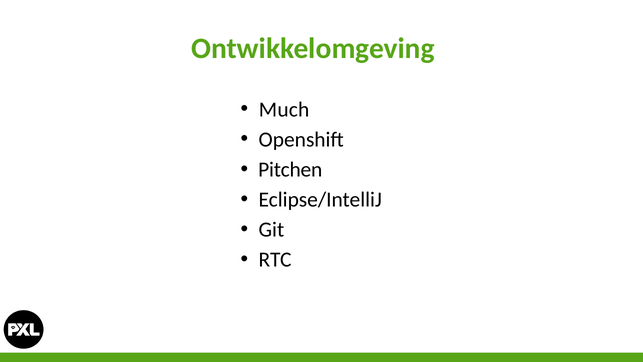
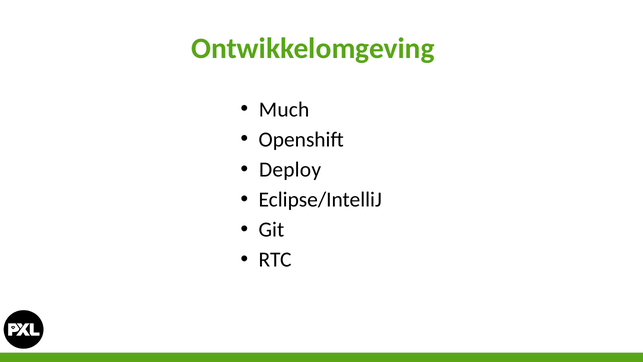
Pitchen: Pitchen -> Deploy (290, 169)
